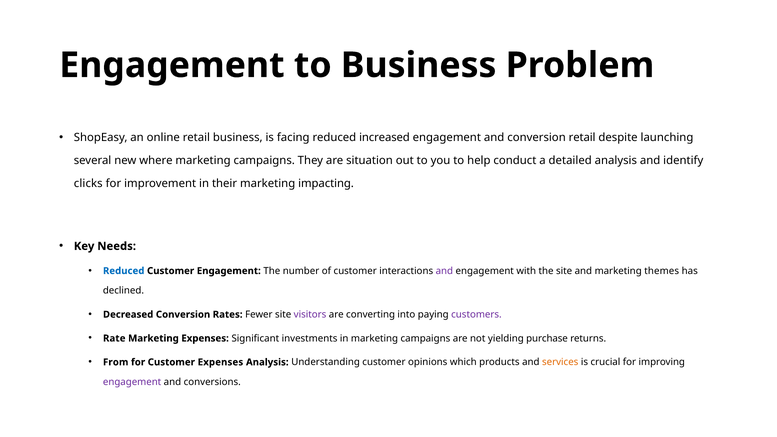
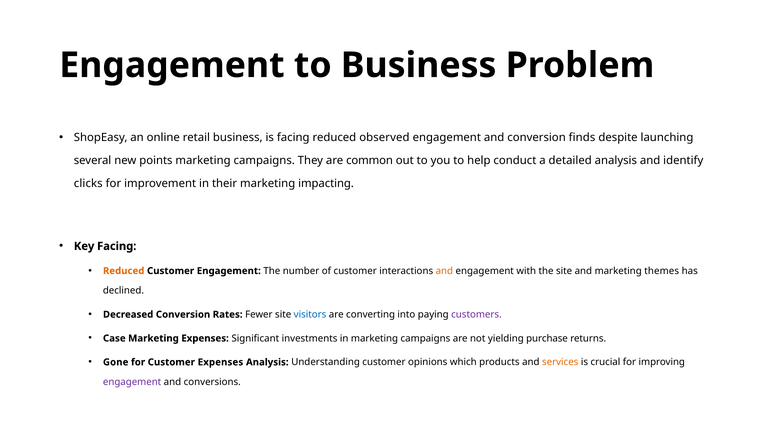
increased: increased -> observed (384, 137)
conversion retail: retail -> finds (582, 137)
where: where -> points (156, 161)
situation: situation -> common (370, 161)
Key Needs: Needs -> Facing (117, 246)
Reduced colour: blue -> orange (124, 271)
and colour: purple -> orange (444, 271)
visitors colour: purple -> blue (310, 315)
Rate: Rate -> Case (114, 338)
From: From -> Gone (116, 362)
